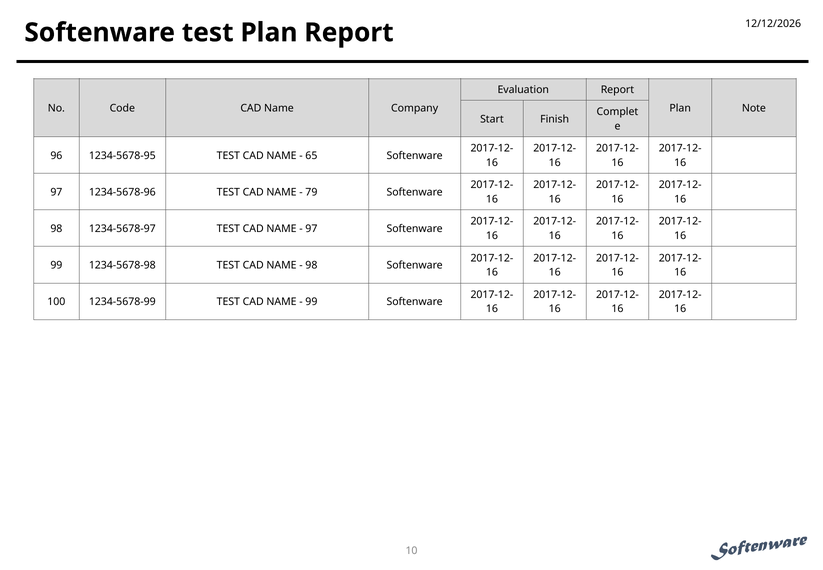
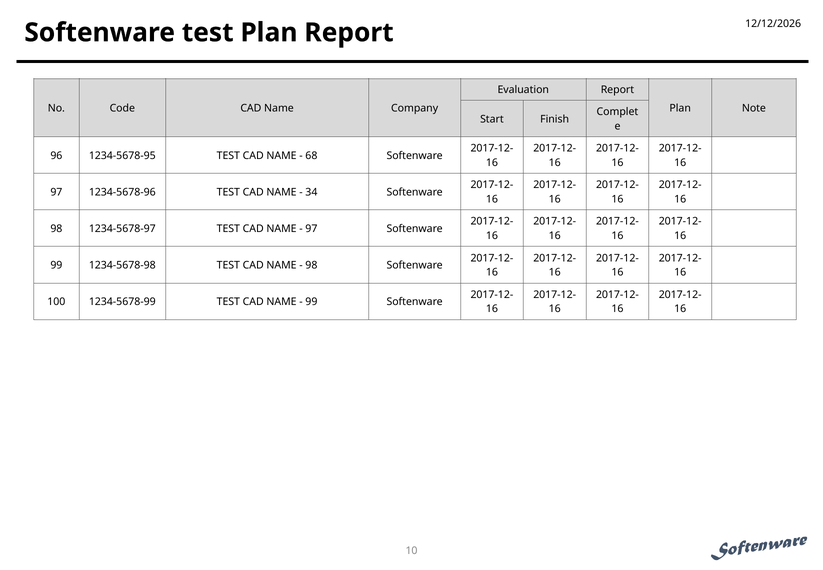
65: 65 -> 68 (311, 155)
79: 79 -> 34 (311, 192)
